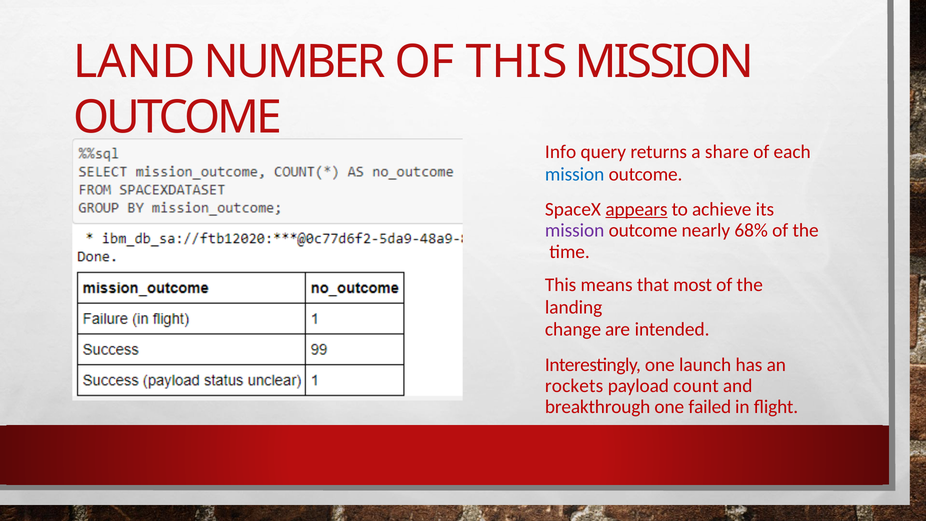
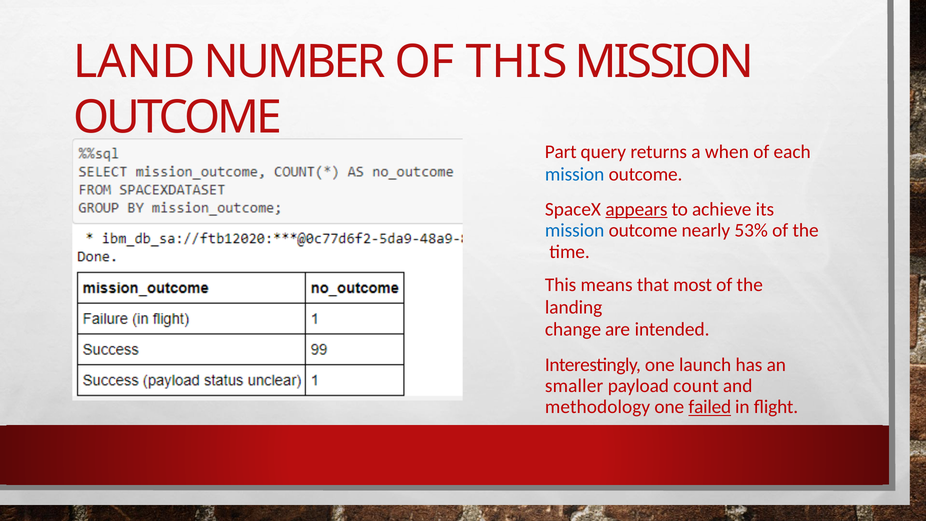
Info: Info -> Part (561, 152)
share: share -> when (727, 152)
mission colour: purple -> blue (575, 230)
68%: 68% -> 53% (751, 230)
rockets: rockets -> smaller (574, 386)
breakthrough: breakthrough -> methodology (598, 407)
failed underline: none -> present (710, 407)
